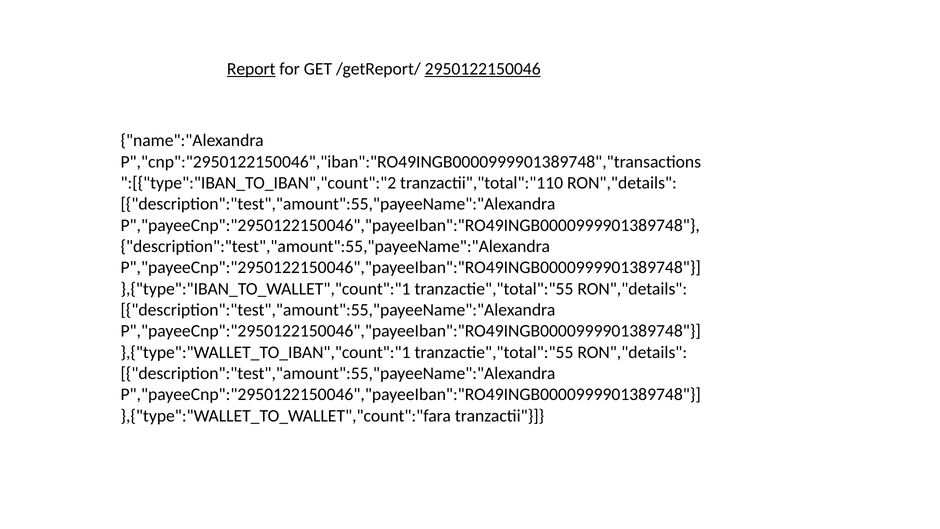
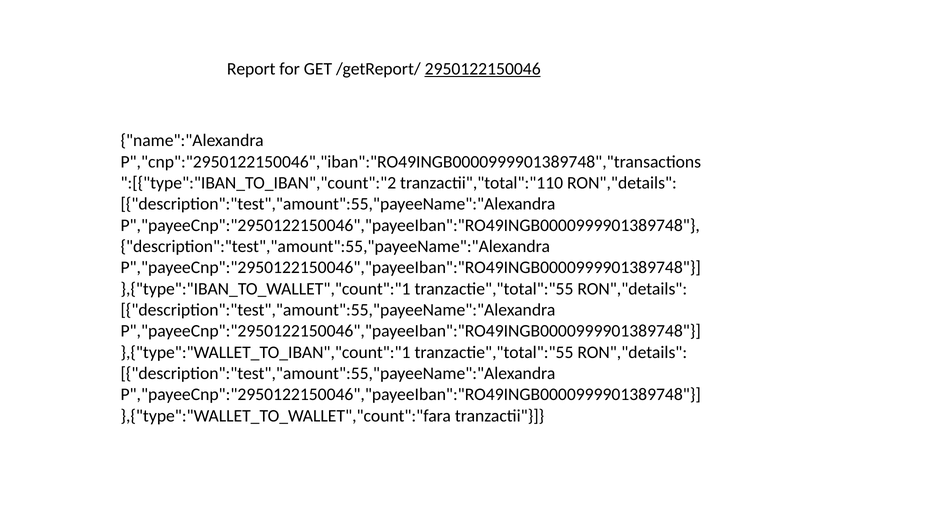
Report underline: present -> none (251, 69)
